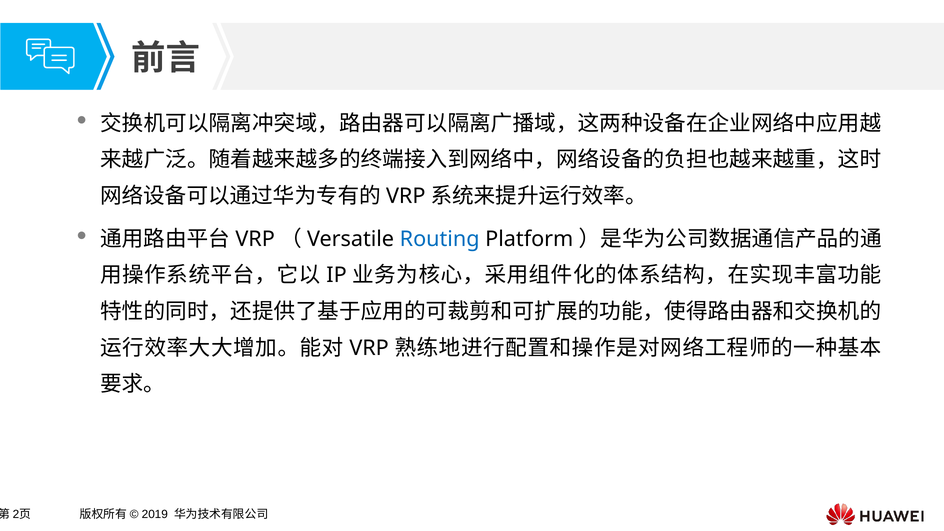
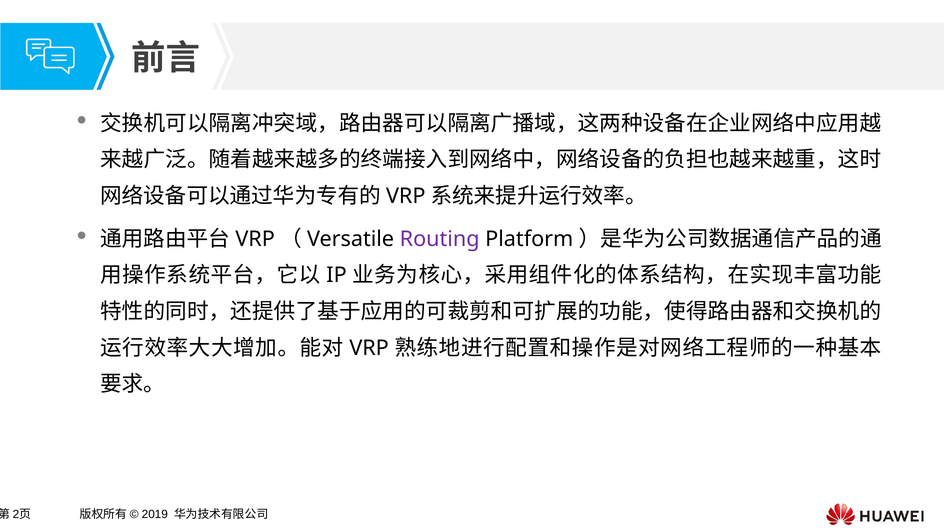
Routing colour: blue -> purple (440, 239)
